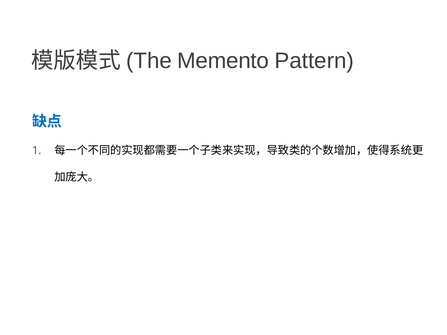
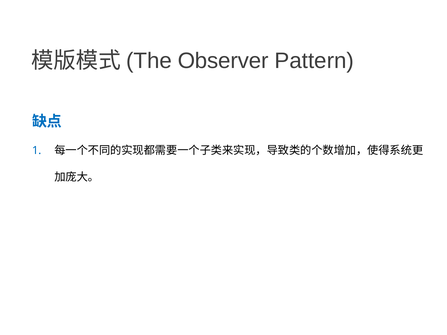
Memento: Memento -> Observer (223, 61)
